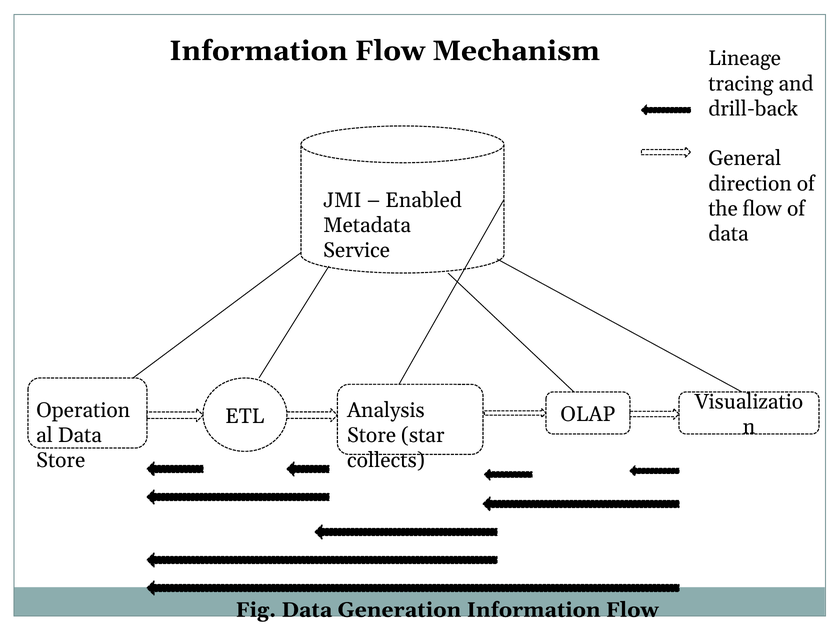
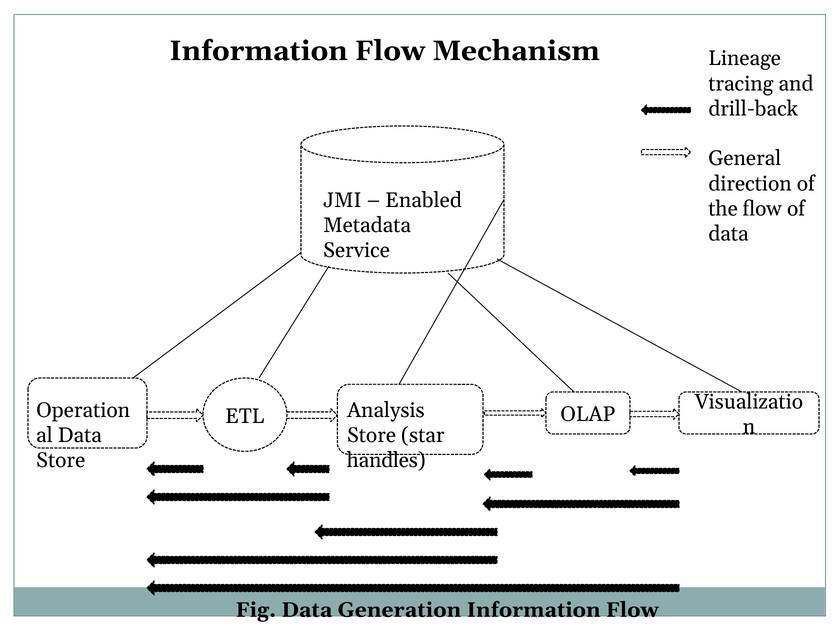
collects: collects -> handles (386, 461)
